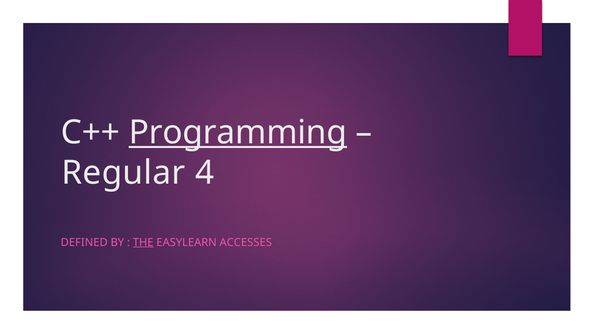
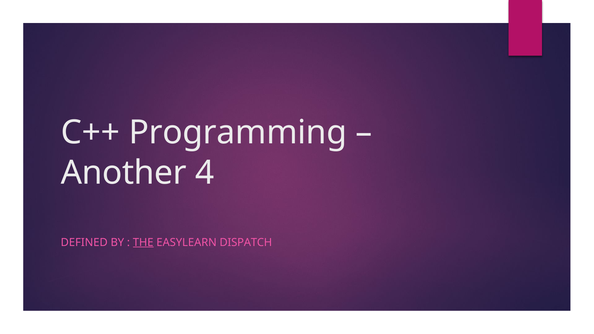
Programming underline: present -> none (238, 133)
Regular: Regular -> Another (124, 173)
ACCESSES: ACCESSES -> DISPATCH (246, 242)
